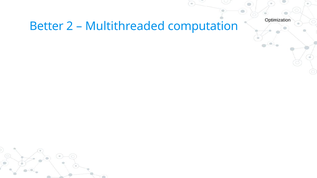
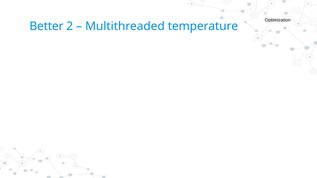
computation: computation -> temperature (203, 26)
